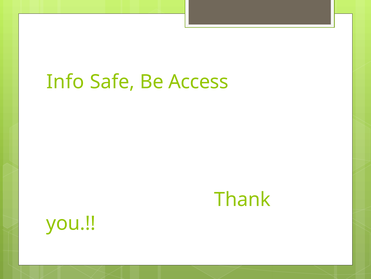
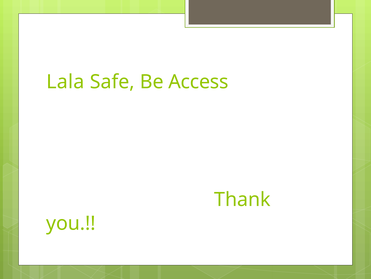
Info: Info -> Lala (65, 82)
